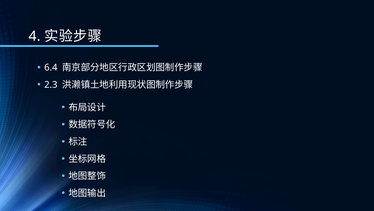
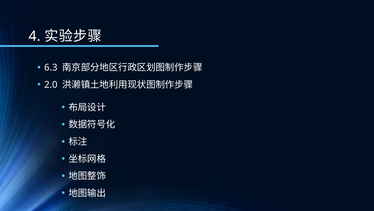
6.4: 6.4 -> 6.3 (51, 67)
2.3: 2.3 -> 2.0 (51, 85)
